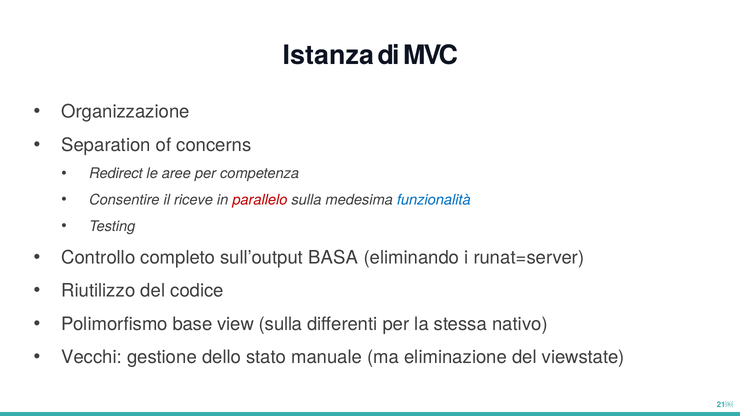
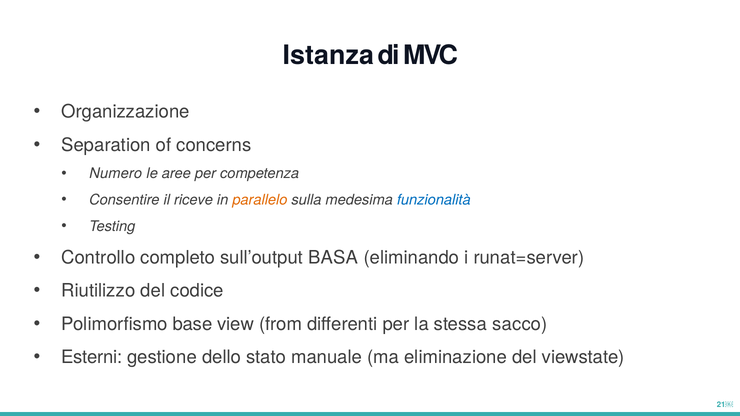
Redirect: Redirect -> Numero (116, 174)
parallelo colour: red -> orange (260, 200)
view sulla: sulla -> from (281, 324)
nativo: nativo -> sacco (520, 324)
Vecchi: Vecchi -> Esterni (92, 357)
